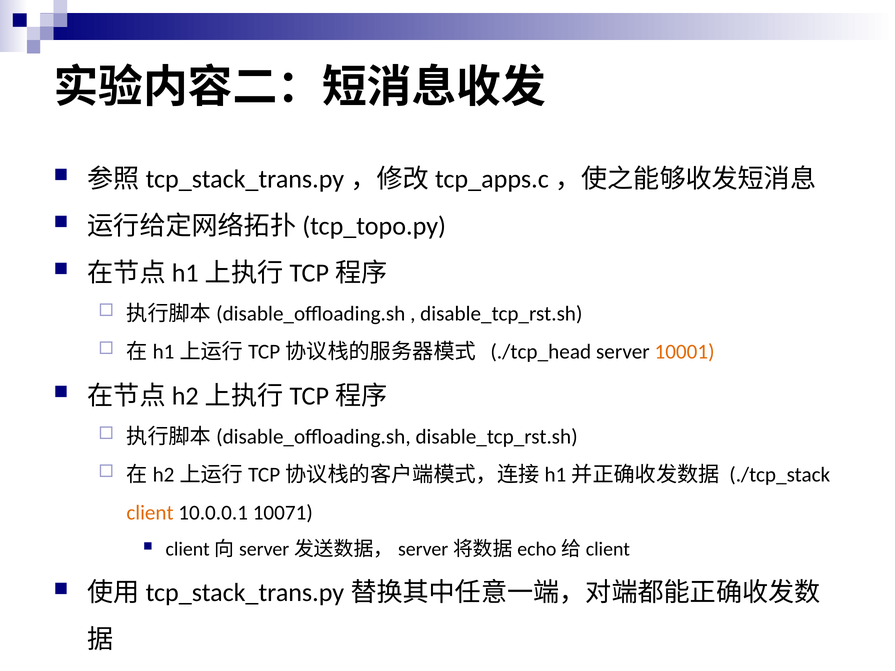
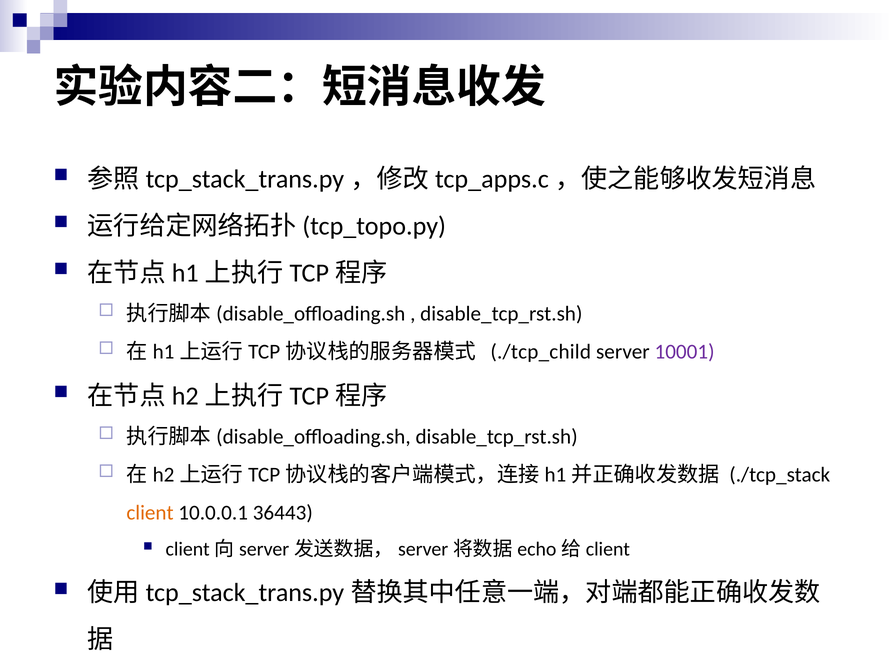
./tcp_head: ./tcp_head -> ./tcp_child (541, 352)
10001 colour: orange -> purple (685, 352)
10071: 10071 -> 36443 (283, 513)
